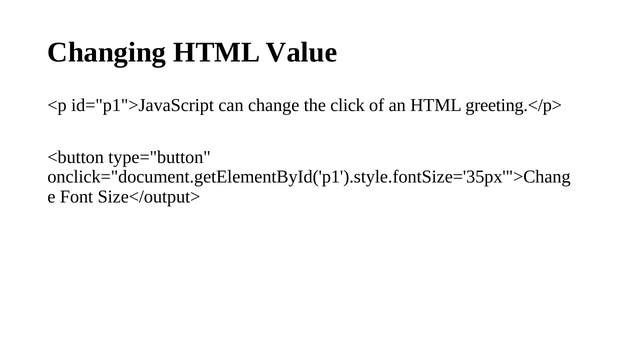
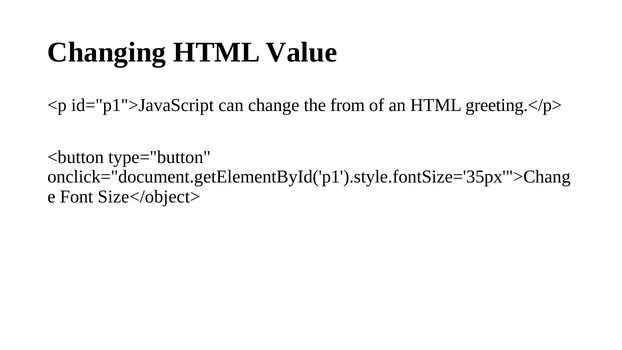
click: click -> from (348, 105)
Size</output>: Size</output> -> Size</object> (149, 197)
